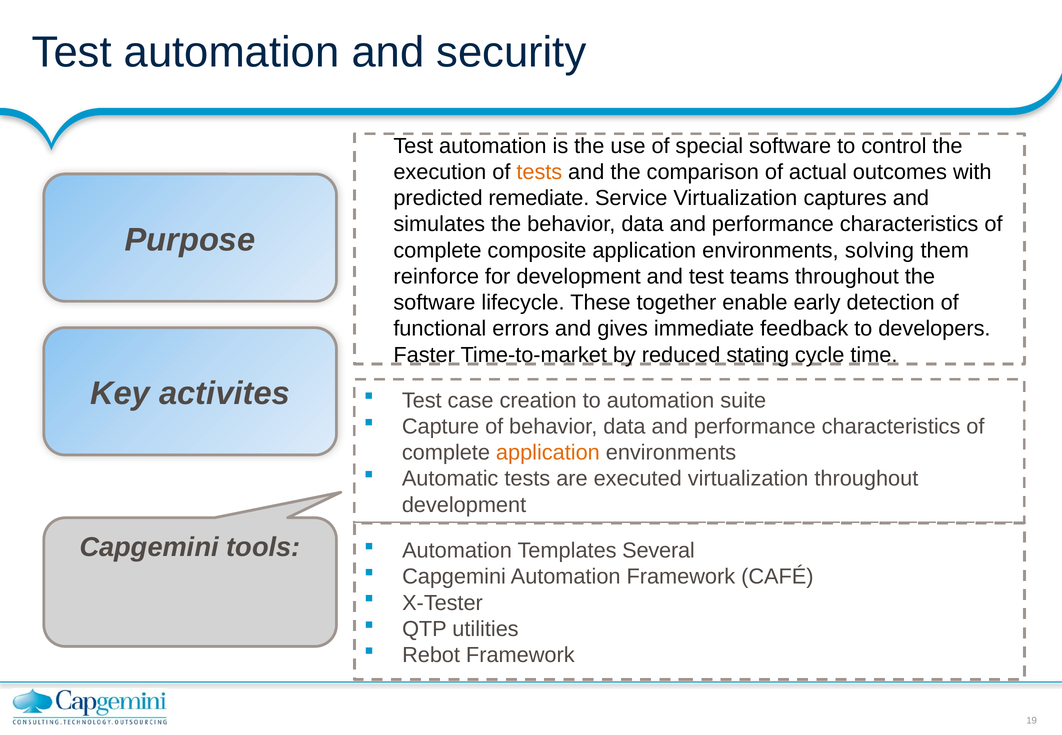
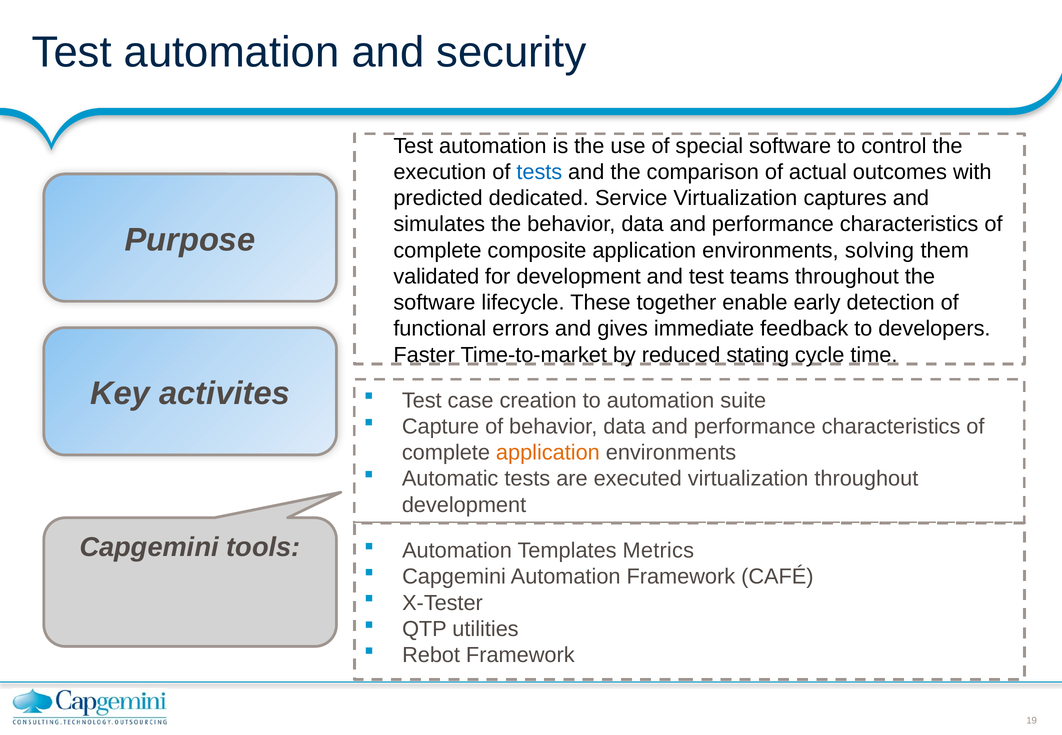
tests colour: orange -> blue (539, 172)
remediate: remediate -> dedicated (539, 198)
reinforce: reinforce -> validated (436, 277)
Several: Several -> Metrics (658, 551)
